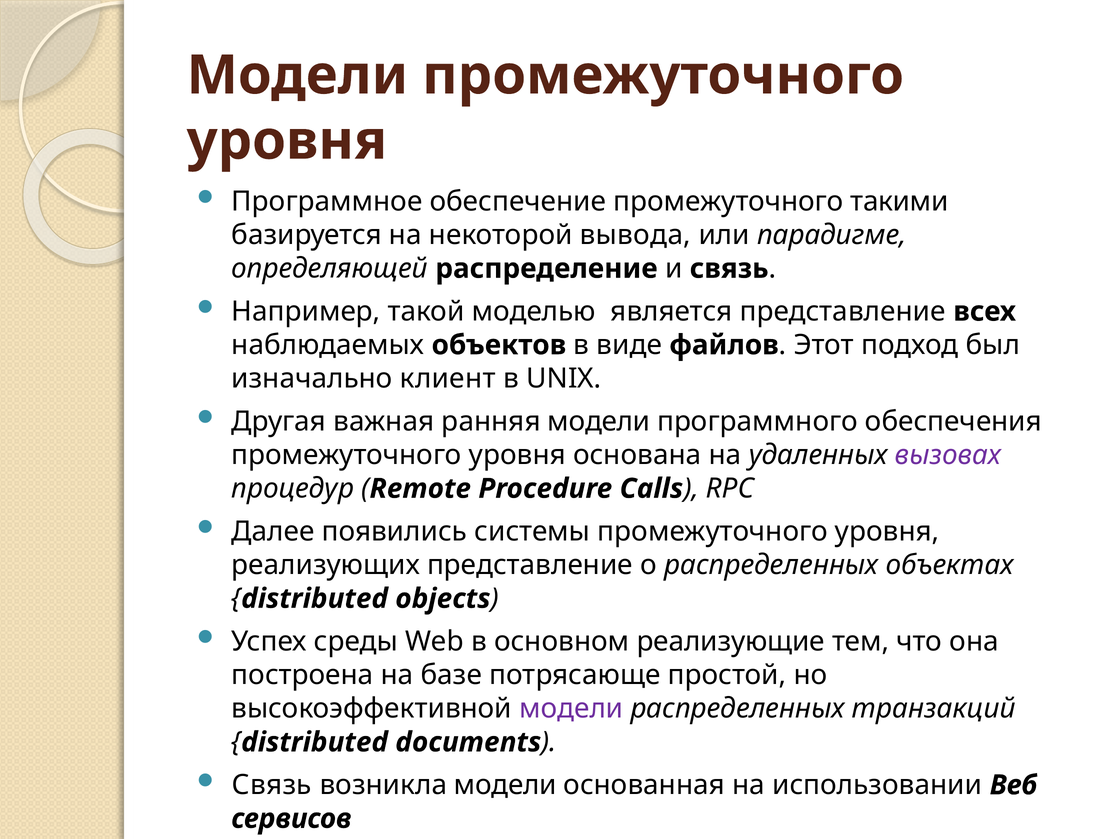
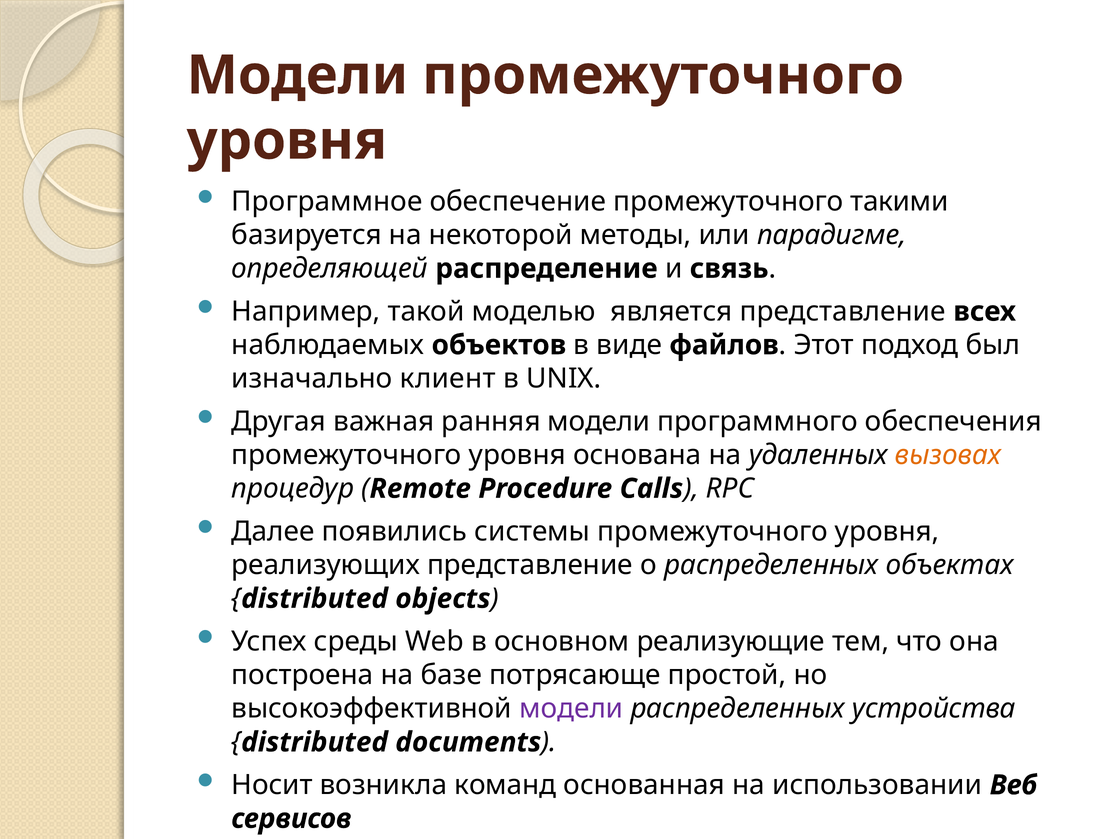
вывода: вывода -> методы (636, 235)
вызовах colour: purple -> orange (948, 455)
транзакций: транзакций -> устройства (934, 709)
Связь: Связь -> Носит (272, 785)
возникла модели: модели -> команд (505, 785)
